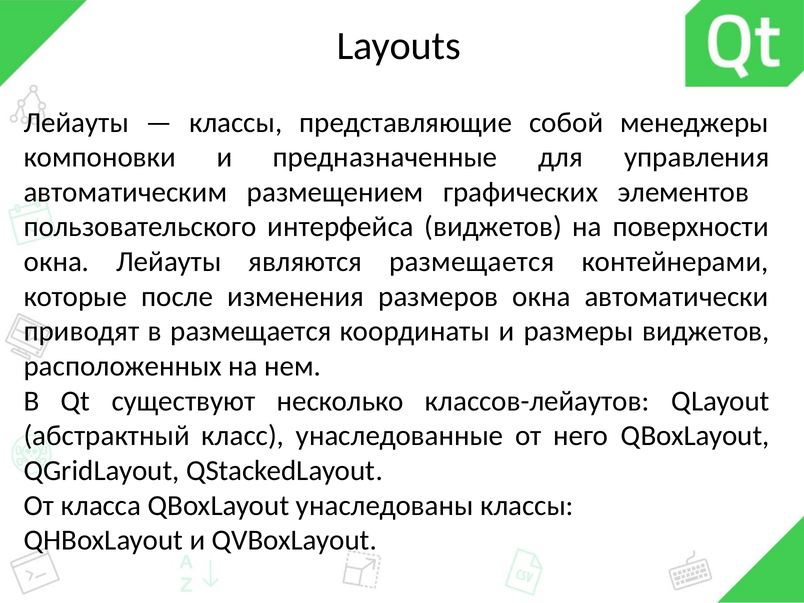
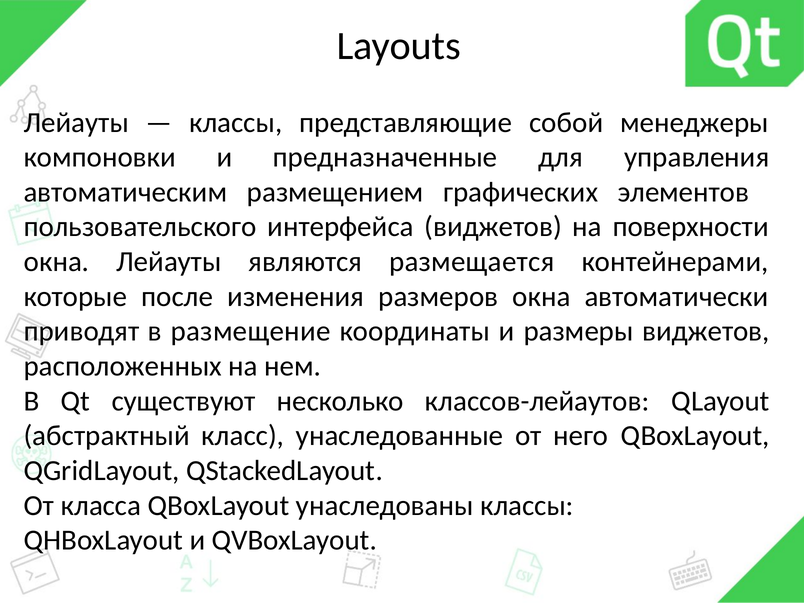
в размещается: размещается -> размещение (251, 331)
